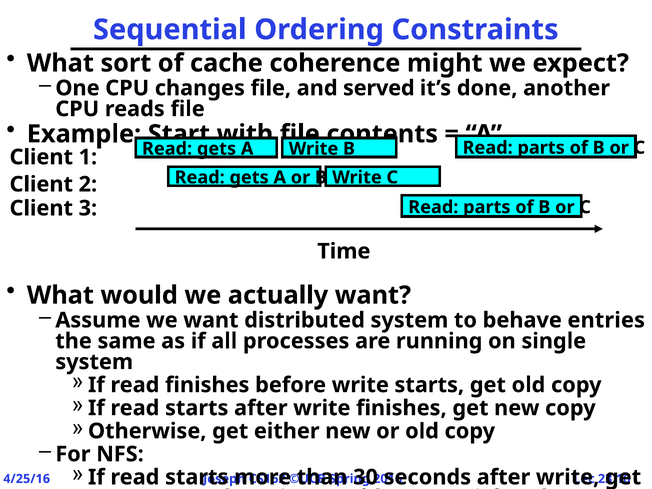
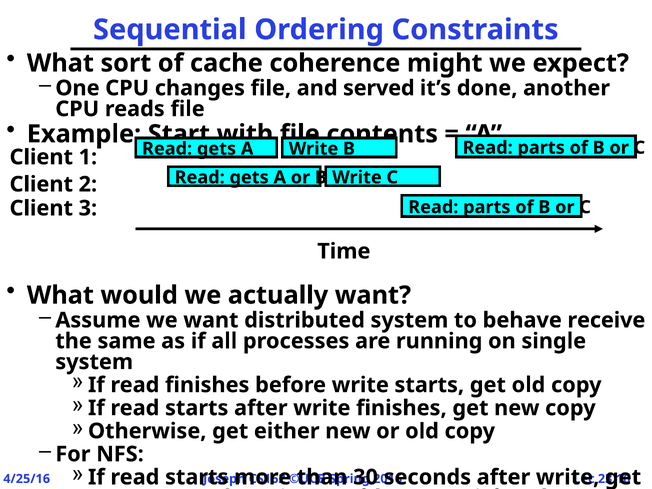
entries: entries -> receive (606, 320)
